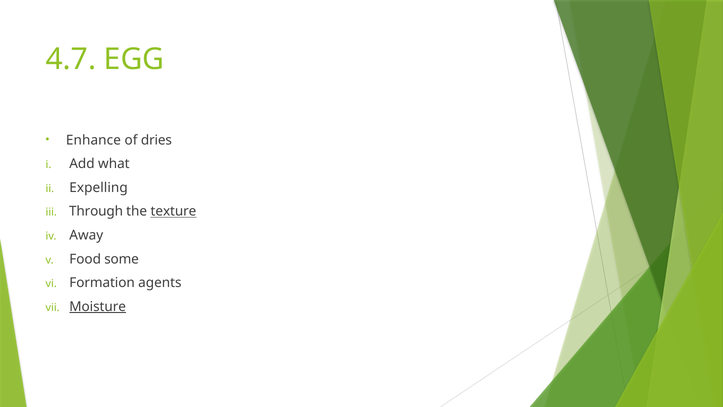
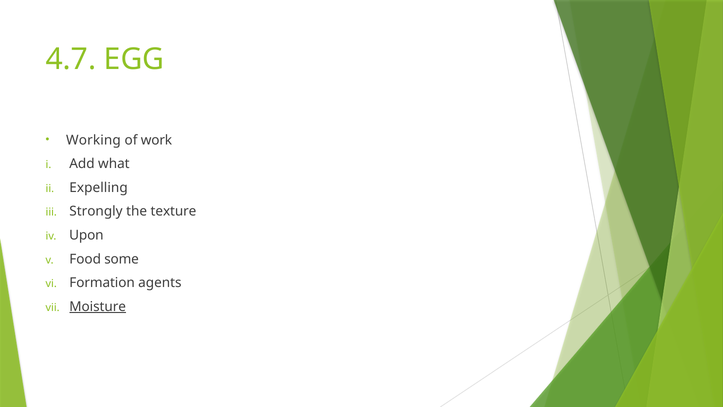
Enhance: Enhance -> Working (93, 140)
dries: dries -> work (156, 140)
Through: Through -> Strongly (96, 211)
texture underline: present -> none (174, 211)
Away: Away -> Upon (86, 235)
